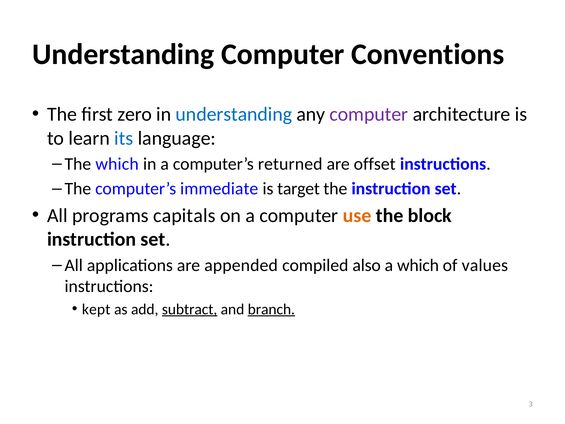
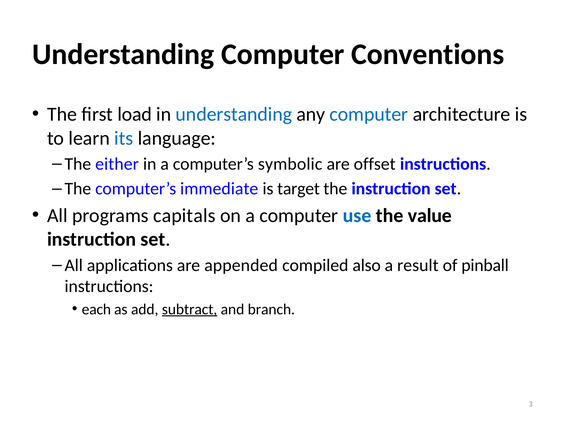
zero: zero -> load (135, 114)
computer colour: purple -> blue (369, 114)
The which: which -> either (117, 164)
returned: returned -> symbolic (290, 164)
use colour: orange -> blue (357, 215)
block: block -> value (430, 215)
a which: which -> result (418, 265)
values: values -> pinball (485, 265)
kept: kept -> each (96, 309)
branch underline: present -> none (271, 309)
